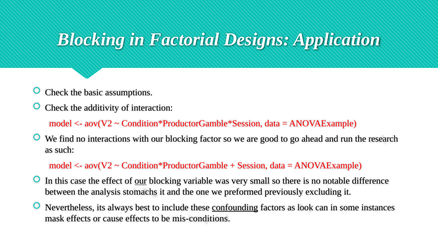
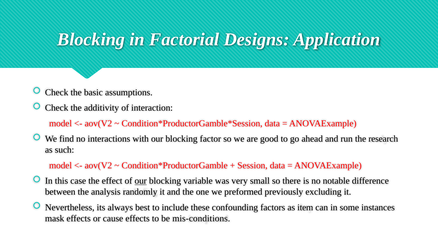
stomachs: stomachs -> randomly (140, 192)
confounding underline: present -> none (235, 208)
look: look -> item (305, 208)
